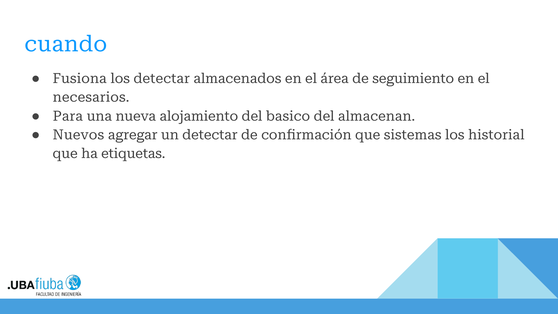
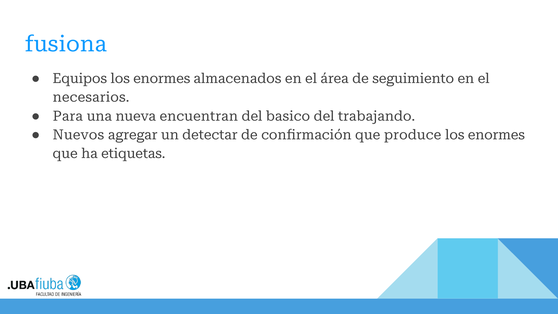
cuando: cuando -> fusiona (66, 44)
Fusiona: Fusiona -> Equipos (80, 78)
detectar: detectar -> enormes (162, 78)
alojamiento: alojamiento -> encuentran (199, 116)
almacenan: almacenan -> trabajando (377, 116)
sistemas: sistemas -> produce (413, 135)
historial: historial -> enormes (496, 135)
